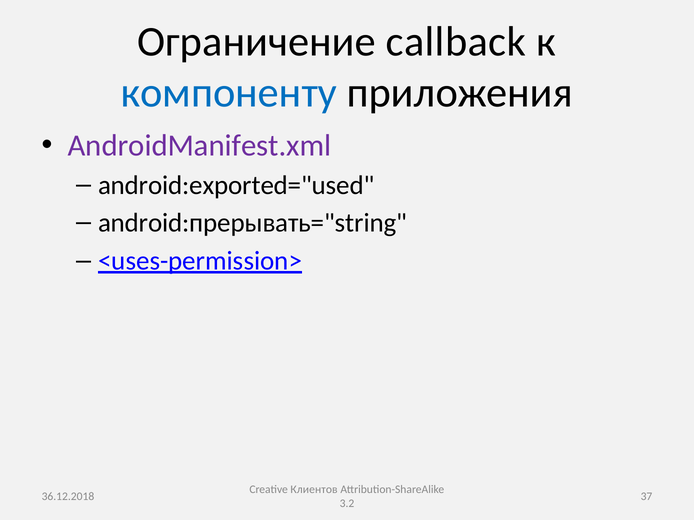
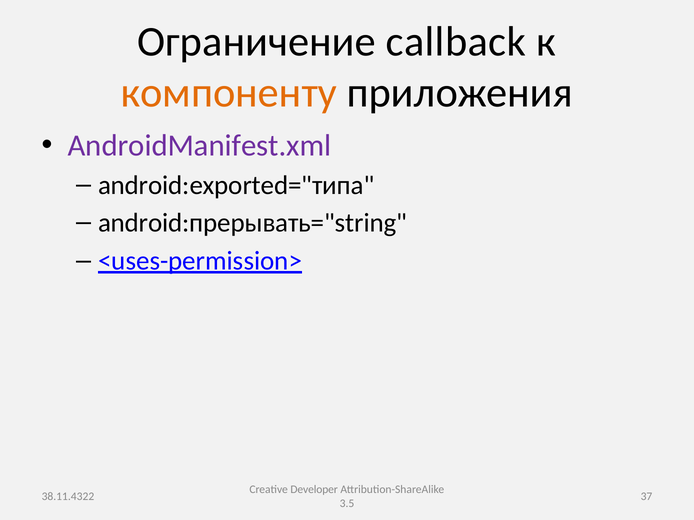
компоненту colour: blue -> orange (229, 93)
android:exported="used: android:exported="used -> android:exported="типа (236, 185)
Клиентов: Клиентов -> Developer (314, 490)
36.12.2018: 36.12.2018 -> 38.11.4322 (68, 497)
3.2: 3.2 -> 3.5 (347, 504)
